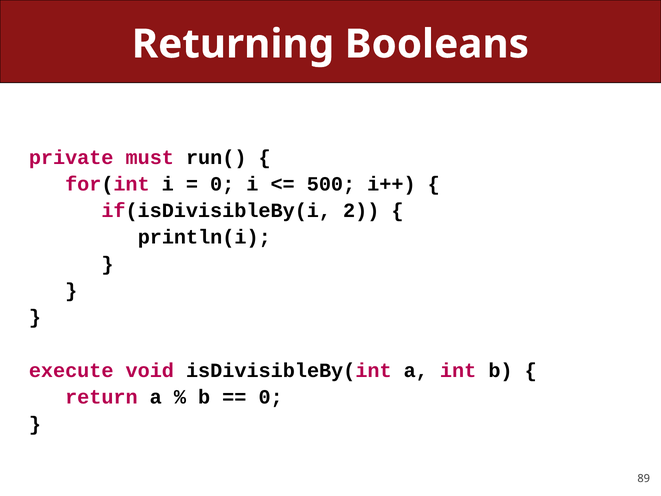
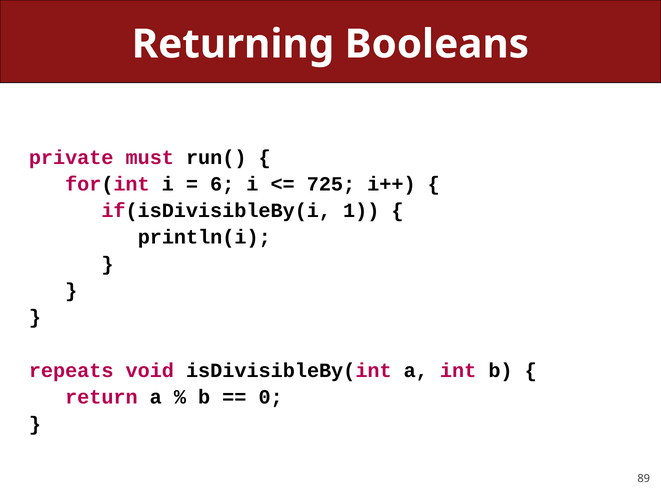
0: 0 -> 6 (222, 184)
500: 500 -> 725 (331, 184)
2: 2 -> 1 (361, 211)
execute: execute -> repeats (71, 370)
